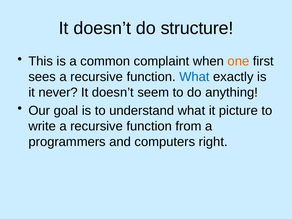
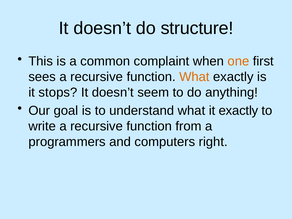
What colour: blue -> orange (194, 77)
never: never -> stops (58, 92)
it picture: picture -> exactly (238, 111)
